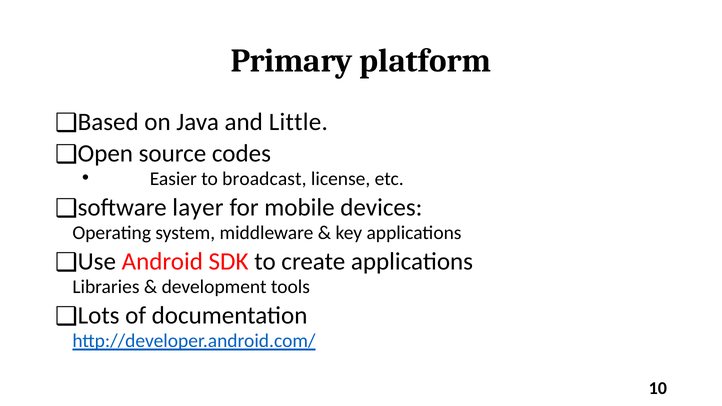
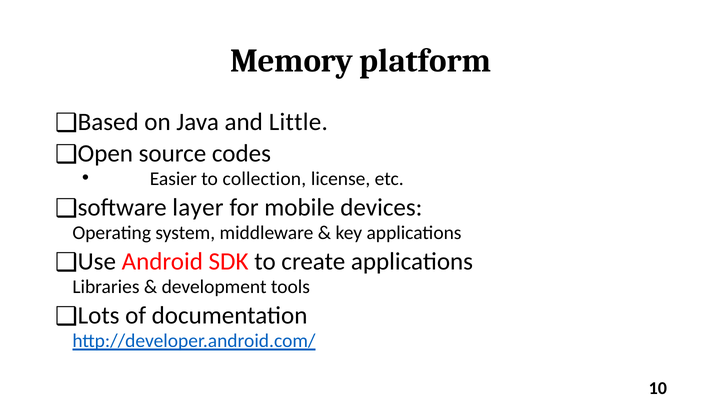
Primary: Primary -> Memory (291, 61)
broadcast: broadcast -> collection (264, 179)
